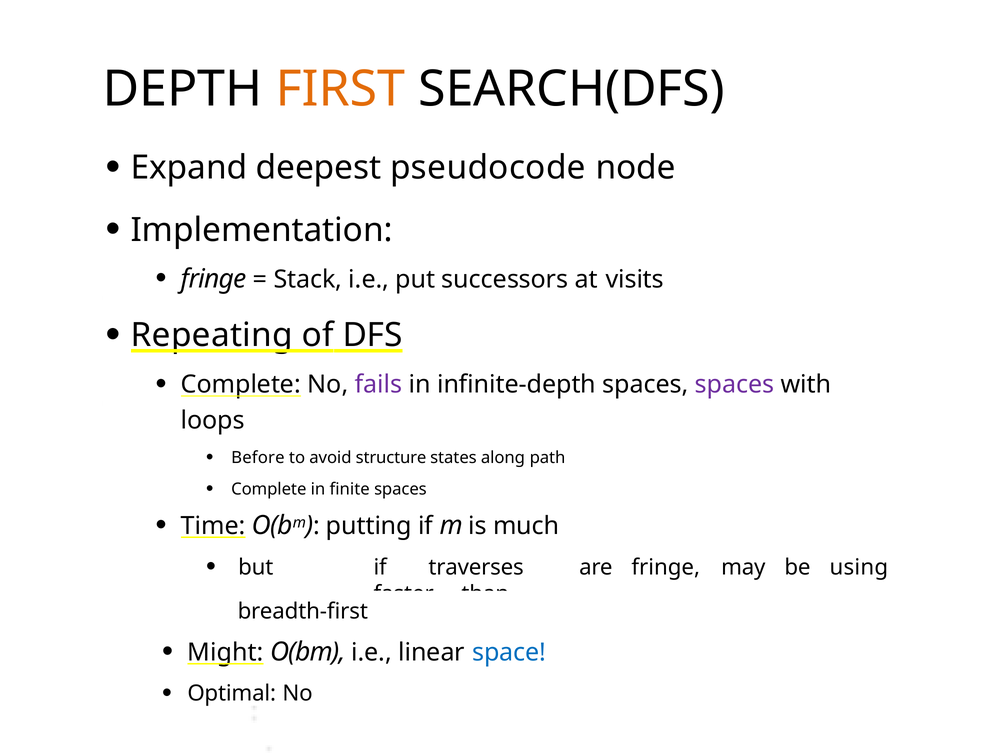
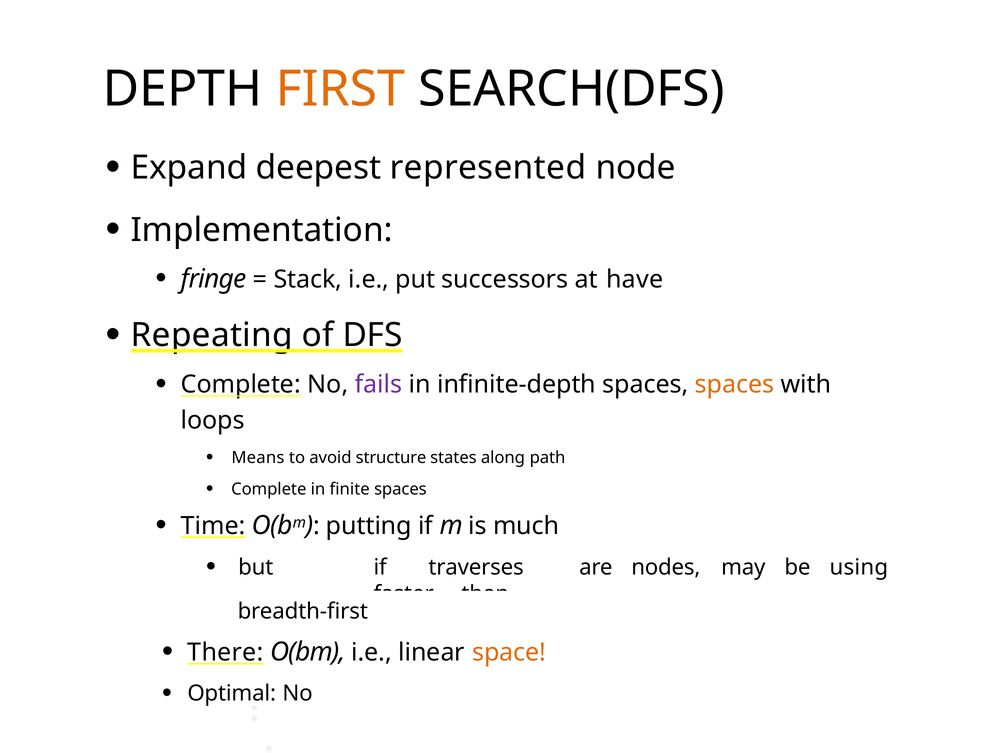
pseudocode: pseudocode -> represented (488, 168)
visits: visits -> have (635, 279)
spaces colour: purple -> orange (735, 385)
Before: Before -> Means (258, 458)
are fringe: fringe -> nodes (666, 567)
Might: Might -> There (225, 652)
space colour: blue -> orange (509, 652)
